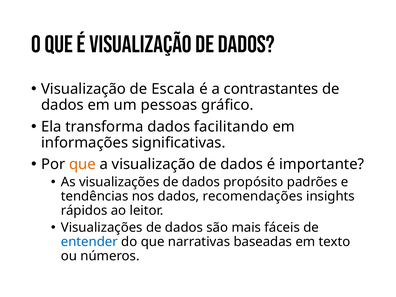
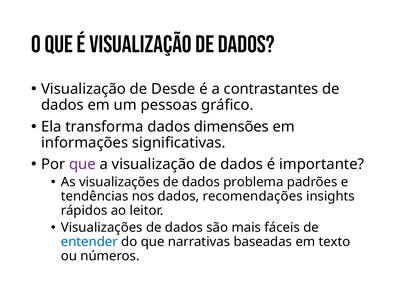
Escala: Escala -> Desde (173, 89)
facilitando: facilitando -> dimensões (231, 127)
que colour: orange -> purple (82, 164)
propósito: propósito -> problema (253, 182)
